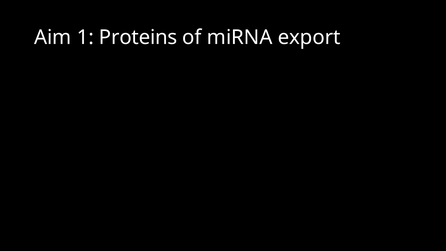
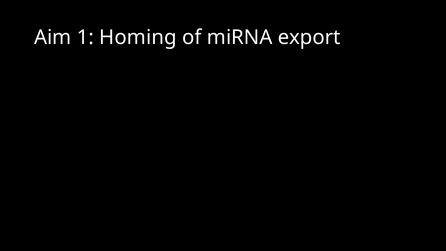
Proteins: Proteins -> Homing (138, 37)
